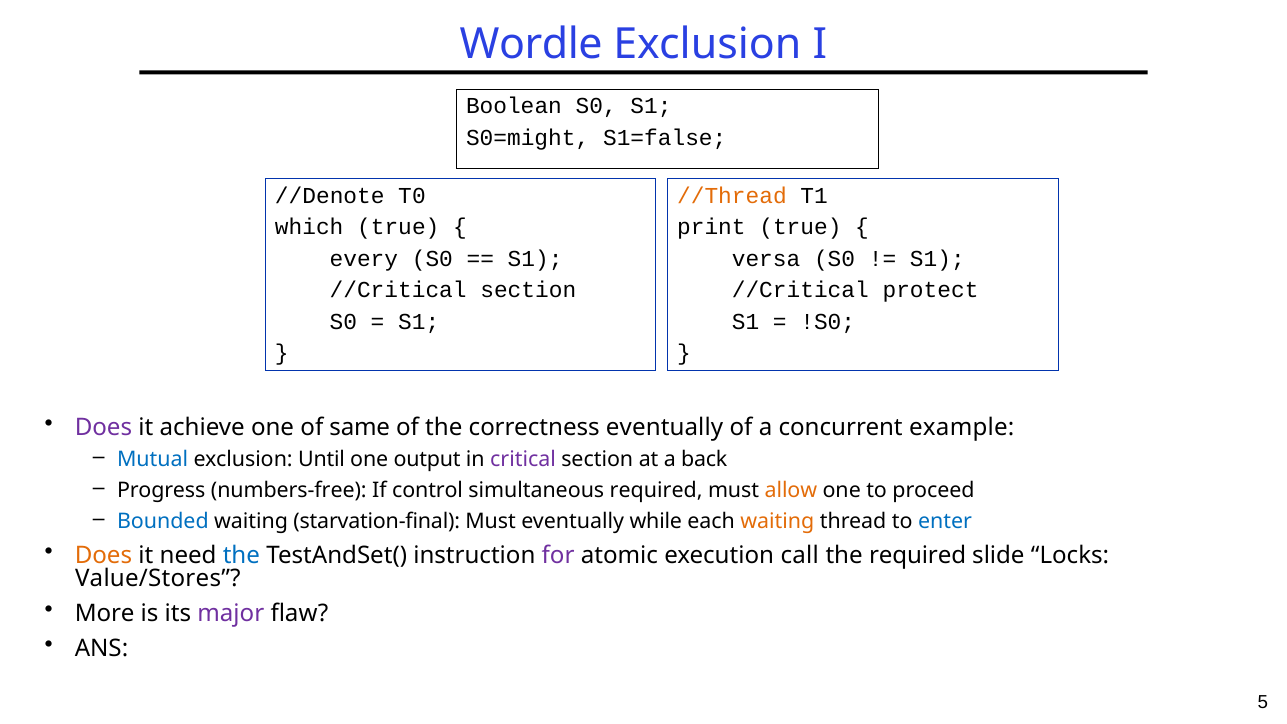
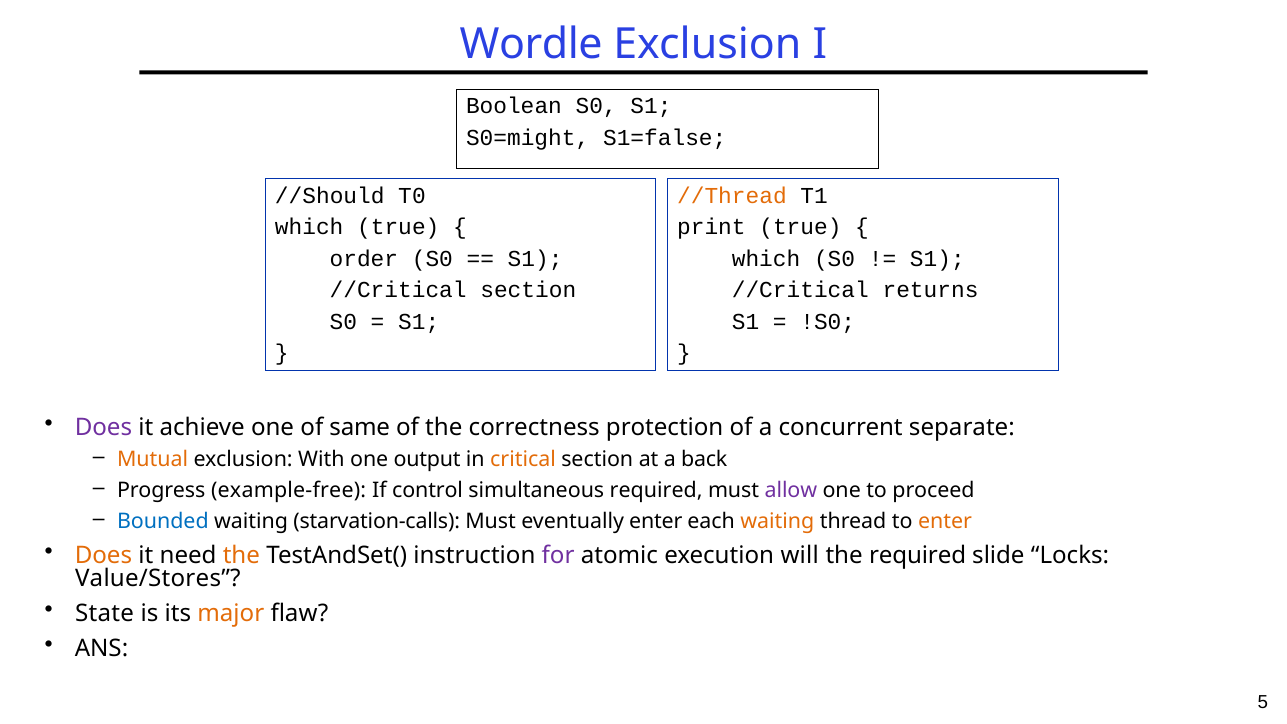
//Denote: //Denote -> //Should (330, 196)
every: every -> order (364, 259)
versa: versa -> which (766, 259)
protect: protect -> returns (931, 290)
correctness eventually: eventually -> protection (665, 427)
example: example -> separate (962, 427)
Mutual colour: blue -> orange (153, 460)
Until: Until -> With (321, 460)
critical colour: purple -> orange (523, 460)
numbers-free: numbers-free -> example-free (289, 491)
allow colour: orange -> purple (791, 491)
starvation-final: starvation-final -> starvation-calls (377, 522)
eventually while: while -> enter (656, 522)
enter colour: blue -> orange (945, 522)
the colour: blue -> orange (241, 555)
call: call -> will (800, 555)
More: More -> State (105, 614)
major colour: purple -> orange (231, 614)
